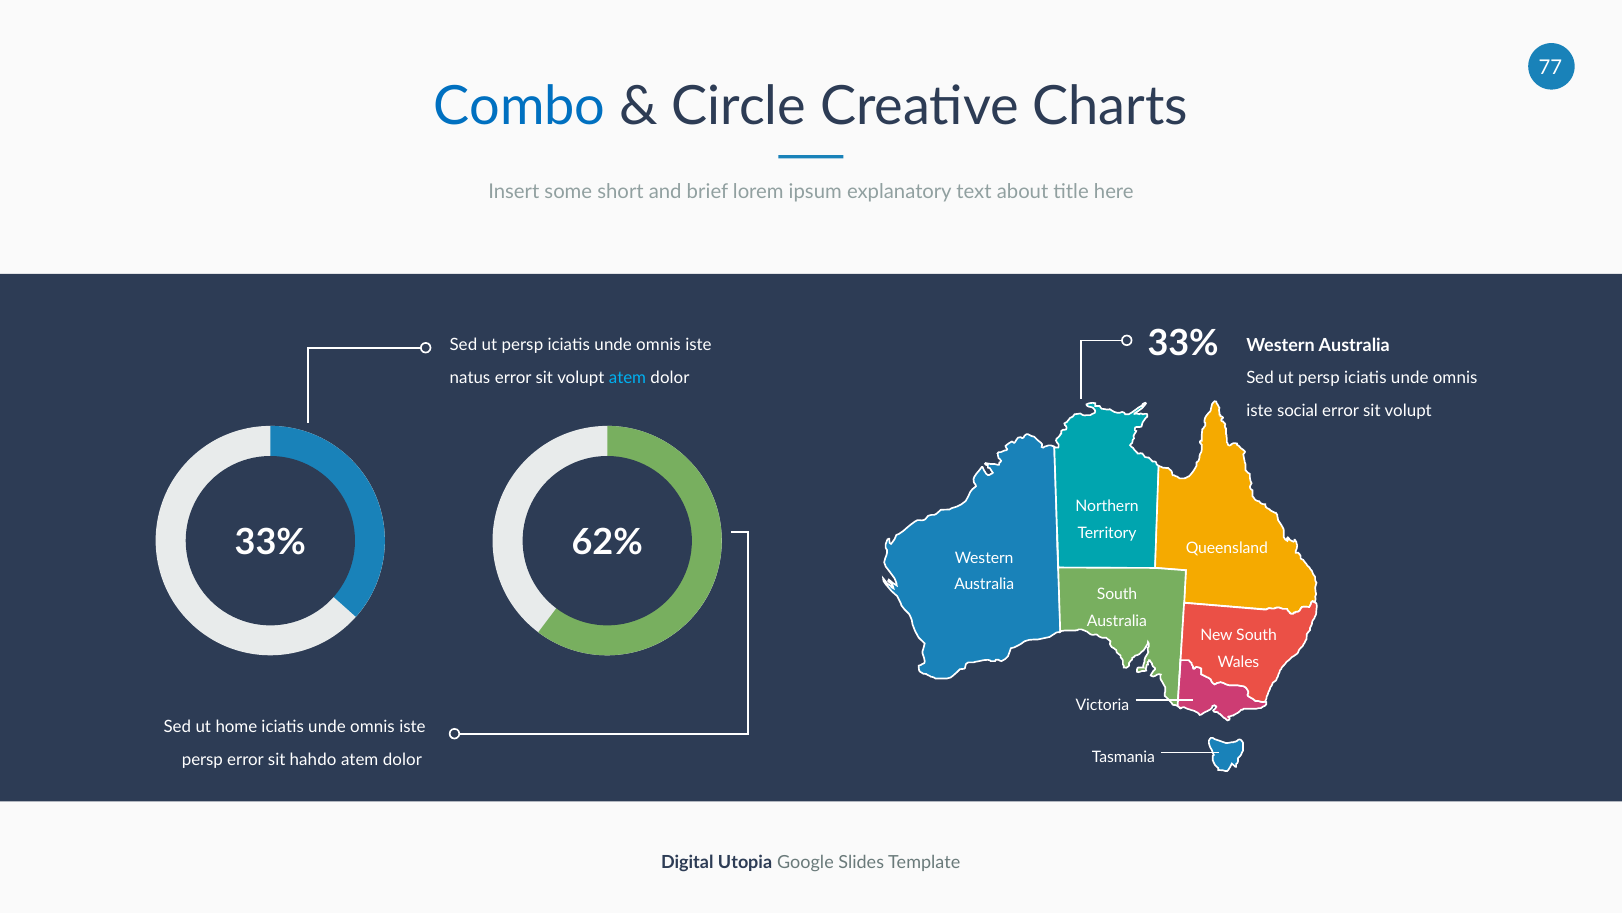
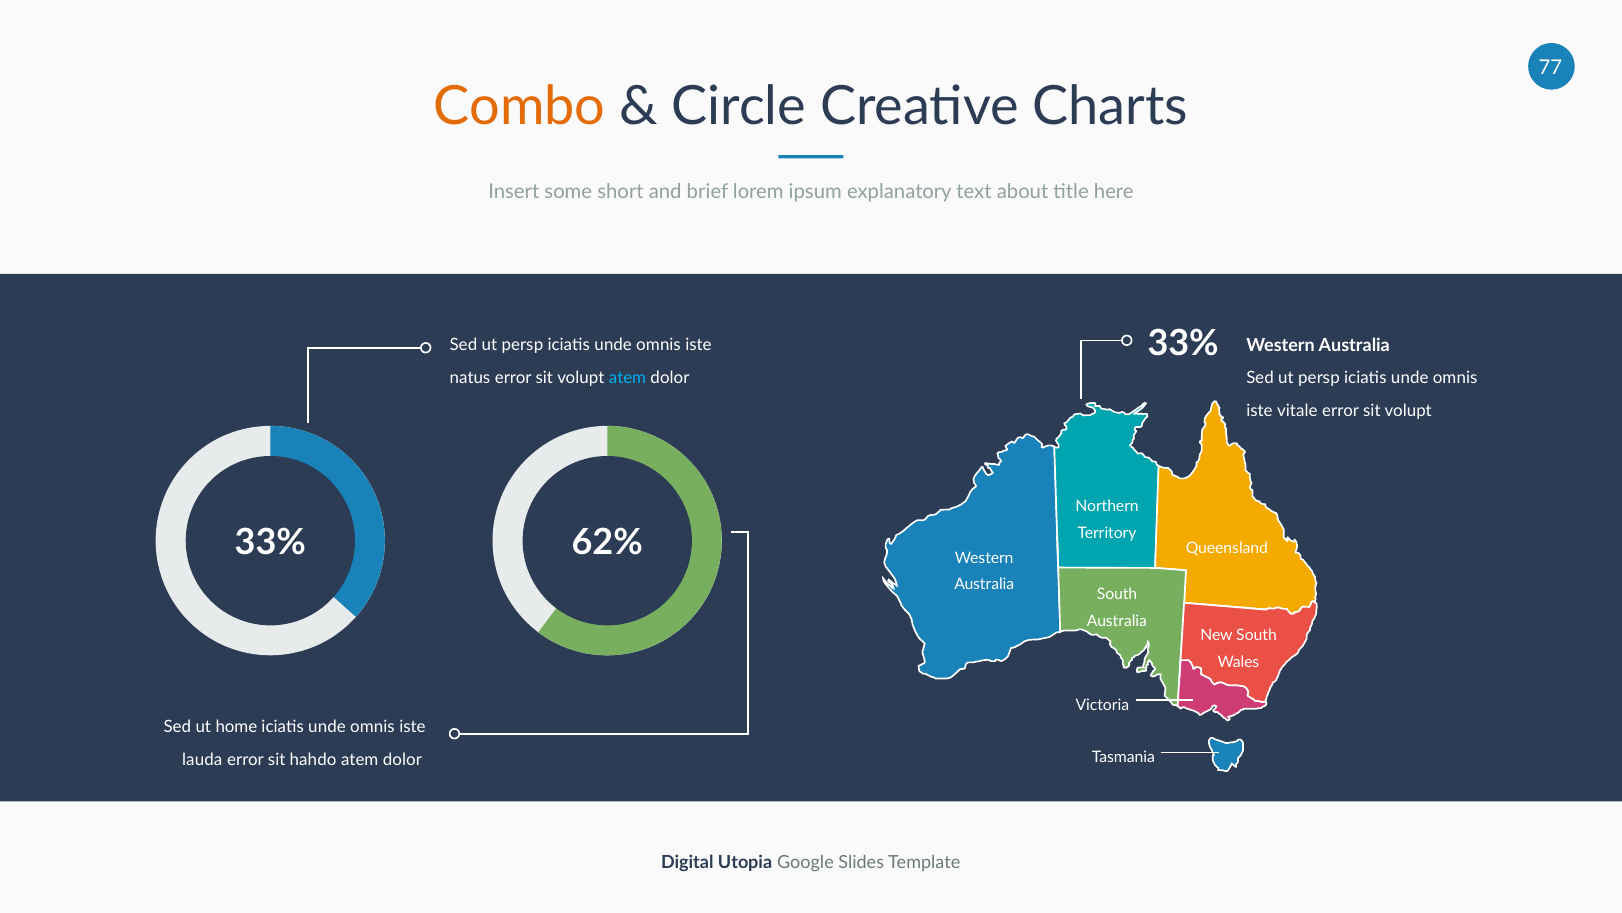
Combo colour: blue -> orange (520, 106)
social: social -> vitale (1297, 411)
persp: persp -> lauda (202, 759)
